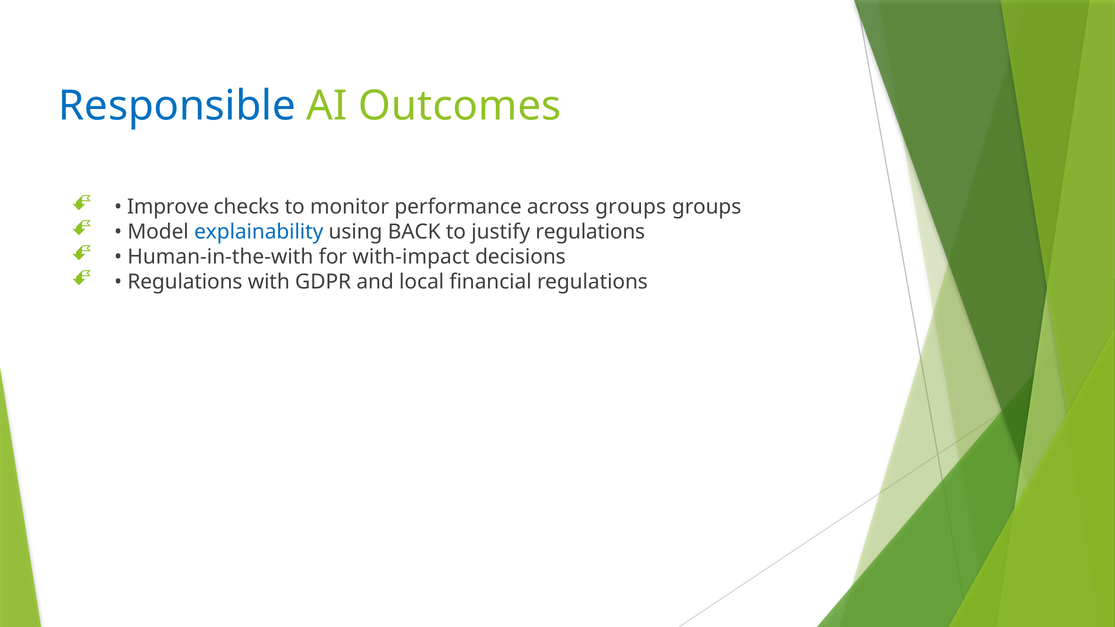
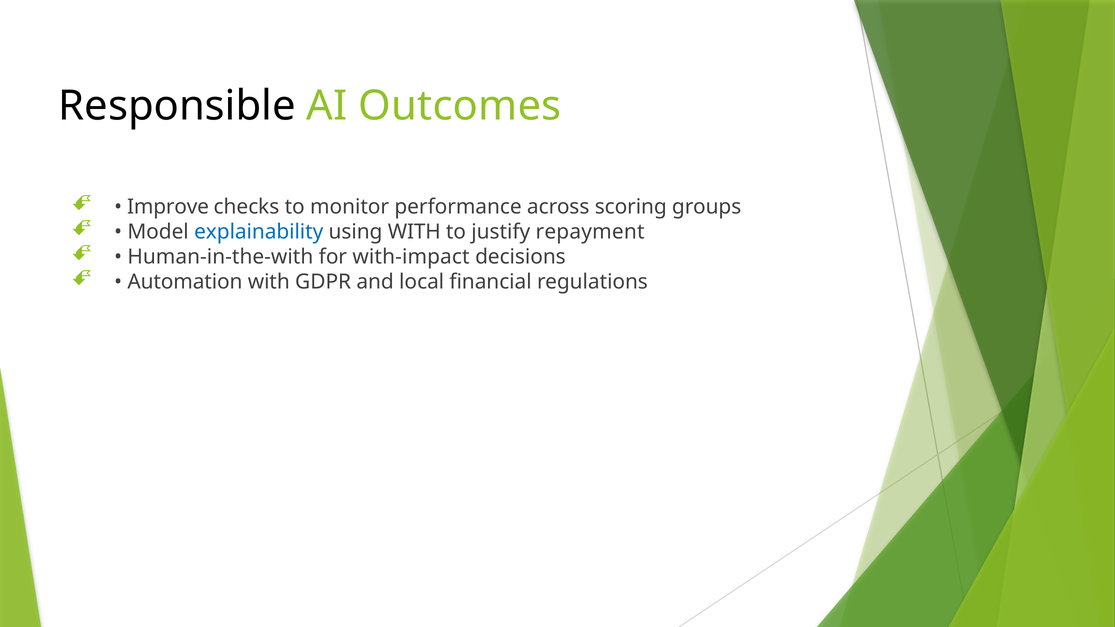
Responsible colour: blue -> black (177, 106)
across groups: groups -> scoring (631, 207)
using BACK: BACK -> WITH (414, 232)
justify regulations: regulations -> repayment (590, 232)
Regulations: Regulations -> Automation (185, 282)
